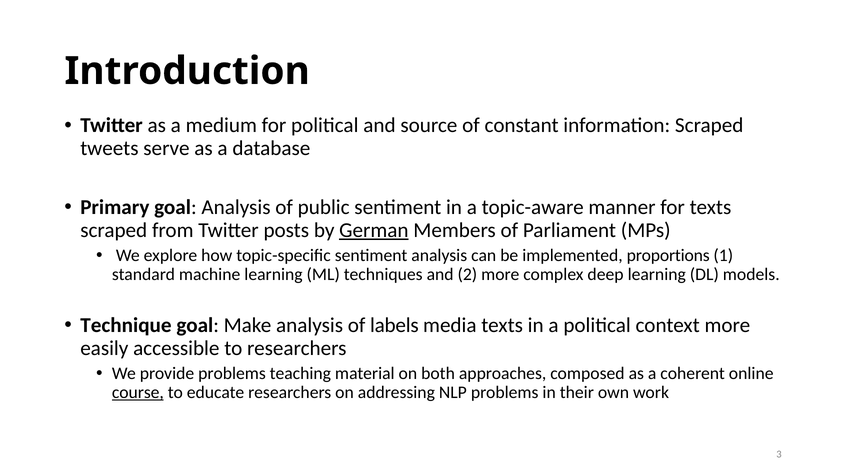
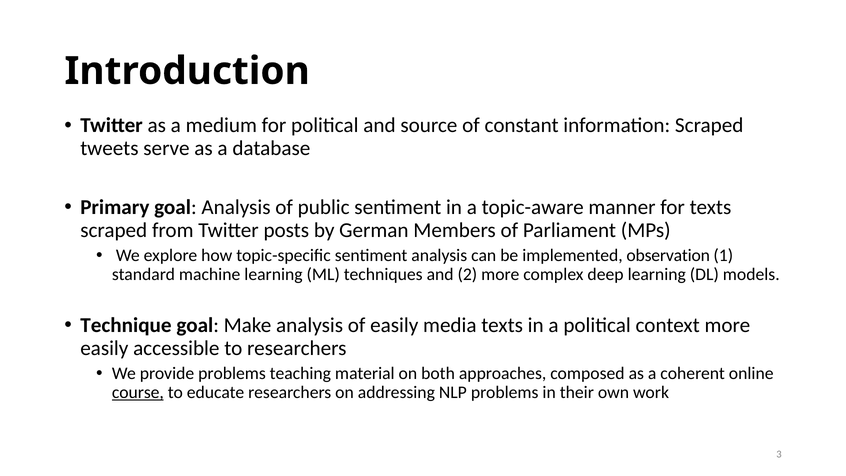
German underline: present -> none (374, 230)
proportions: proportions -> observation (668, 255)
of labels: labels -> easily (394, 325)
